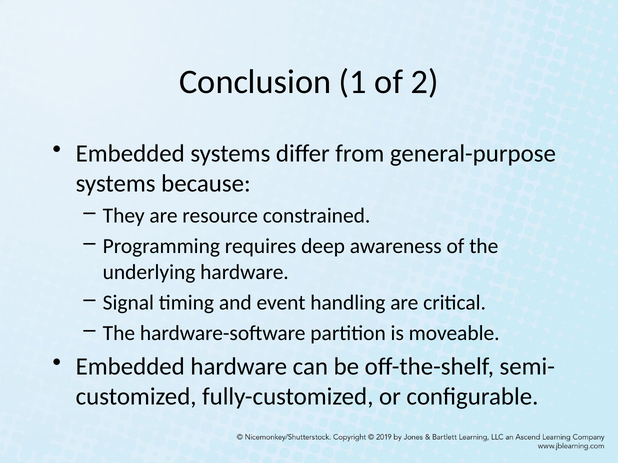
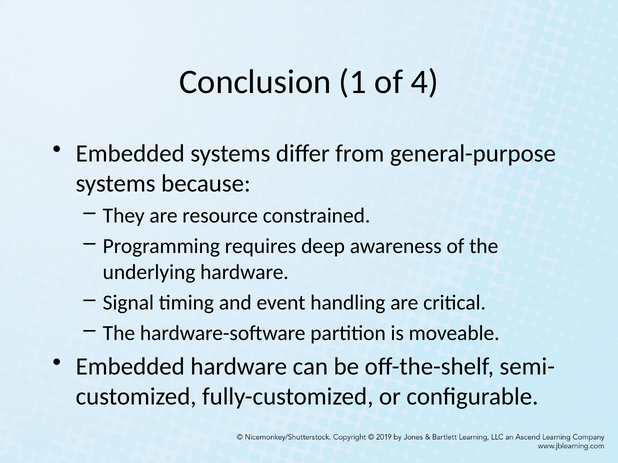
2: 2 -> 4 (425, 82)
